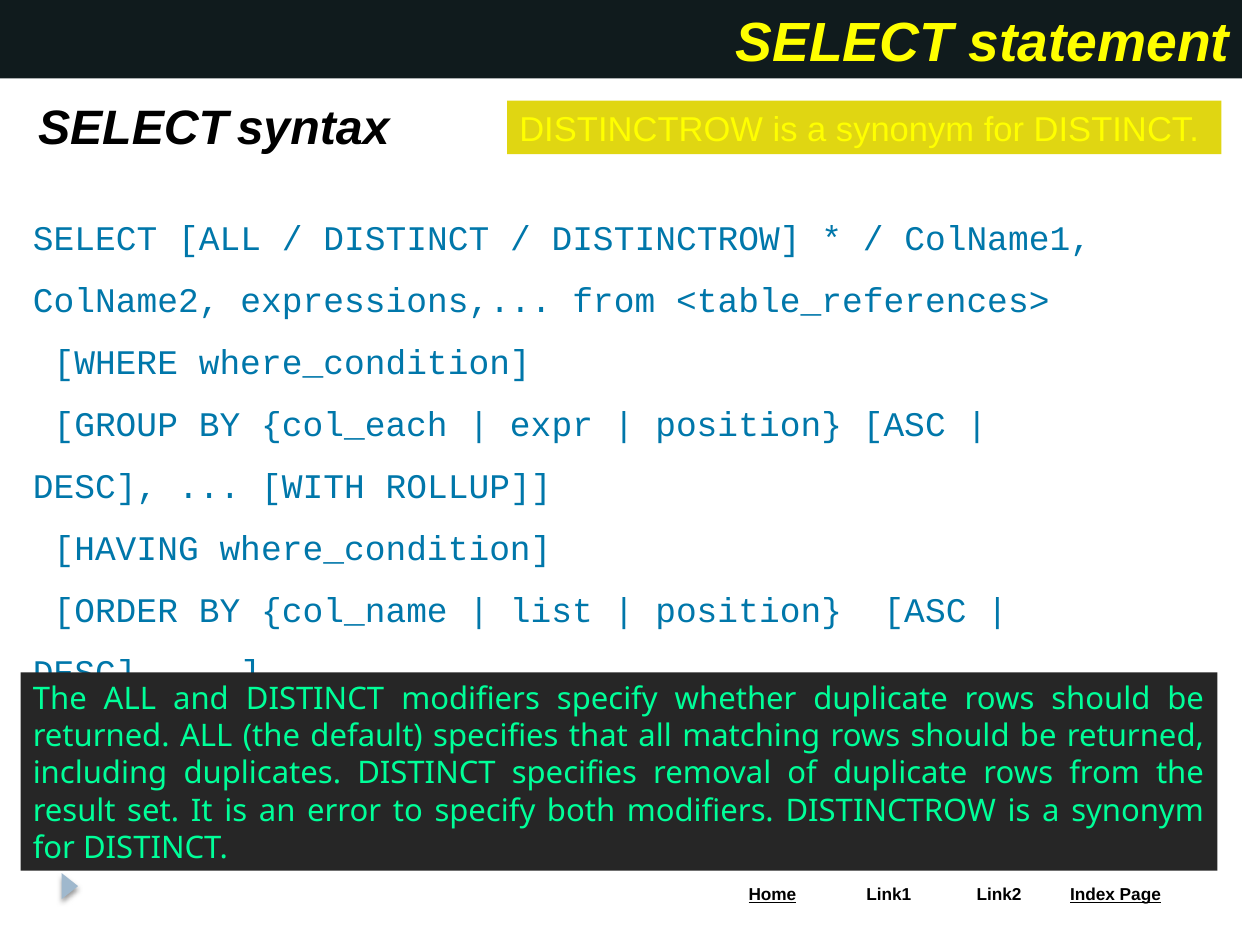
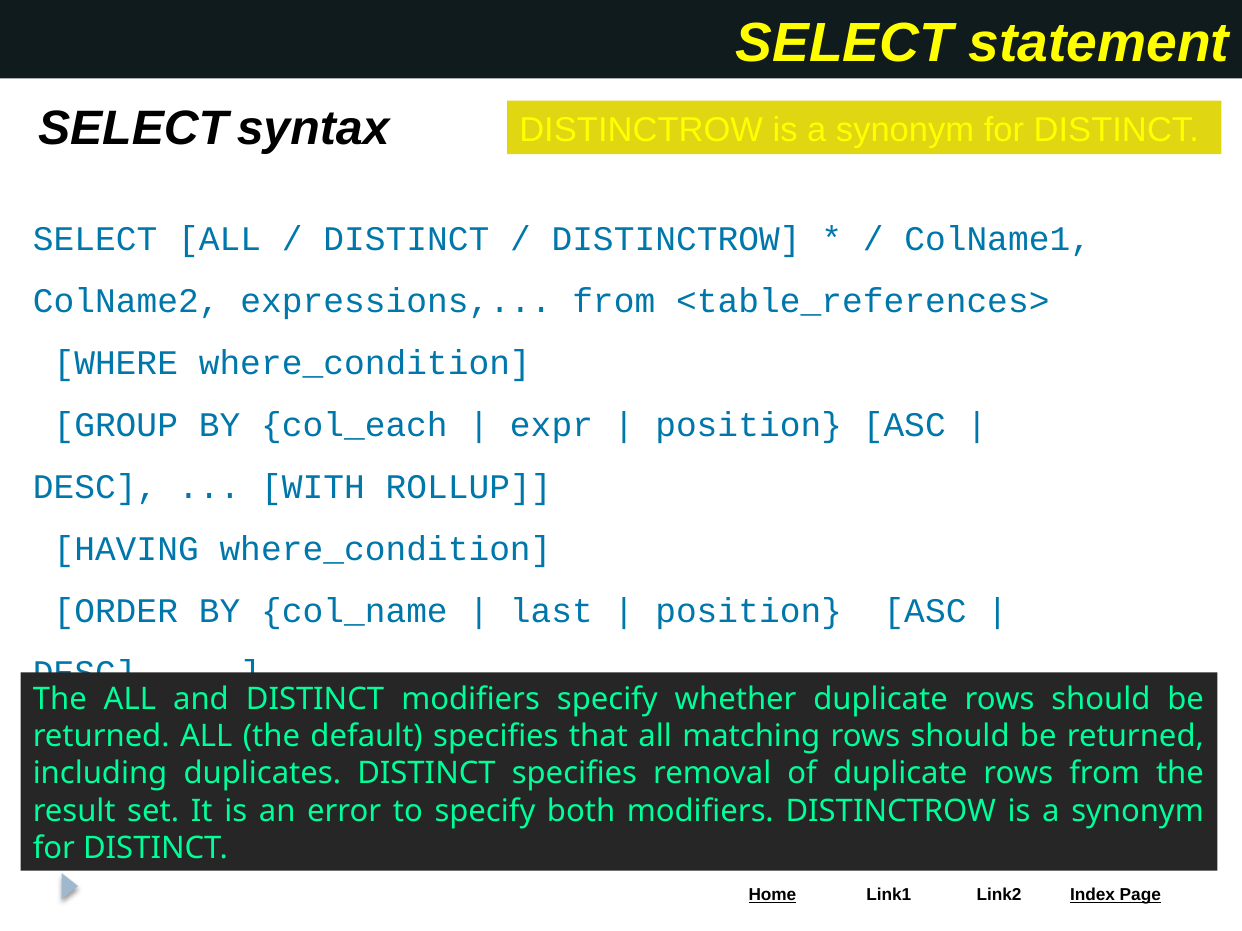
list: list -> last (551, 612)
